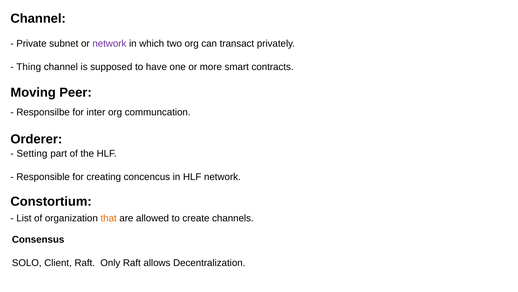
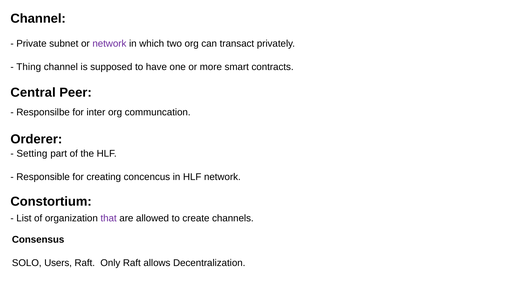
Moving: Moving -> Central (33, 92)
that colour: orange -> purple (109, 218)
Client: Client -> Users (58, 262)
